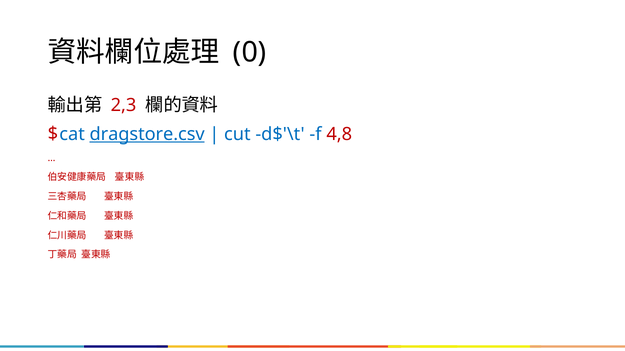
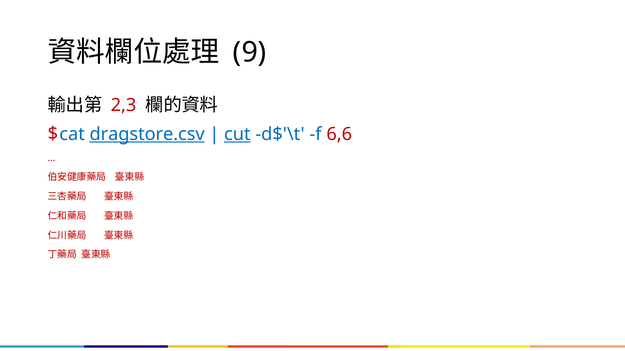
0: 0 -> 9 (250, 53)
cut underline: none -> present (237, 134)
4,8: 4,8 -> 6,6 (339, 134)
